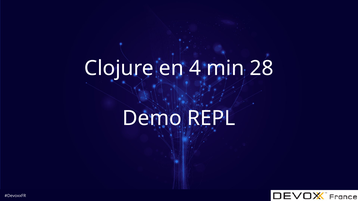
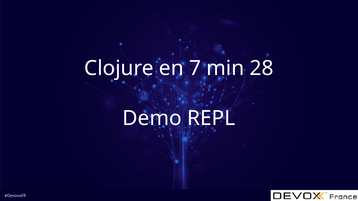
4: 4 -> 7 (195, 68)
